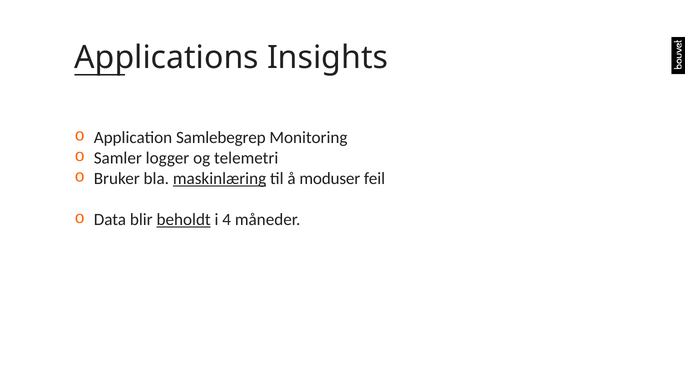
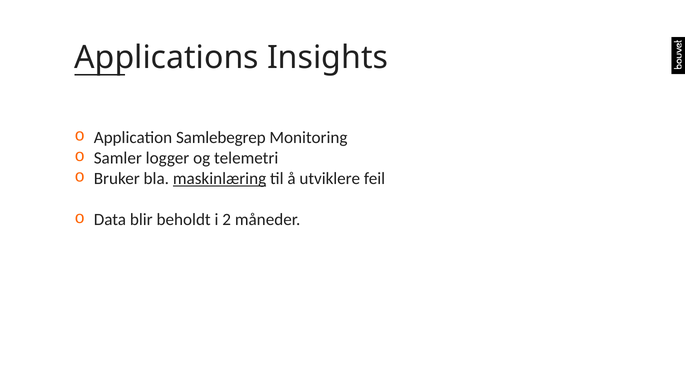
moduser: moduser -> utviklere (330, 178)
beholdt underline: present -> none (184, 219)
4: 4 -> 2 (227, 219)
